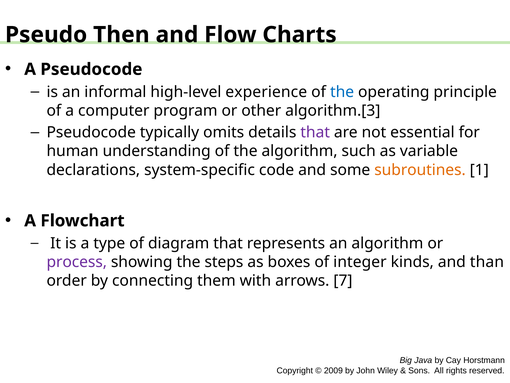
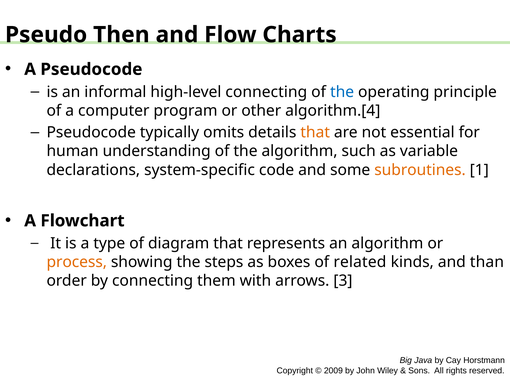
high-level experience: experience -> connecting (266, 92)
algorithm.[3: algorithm.[3 -> algorithm.[4 (333, 110)
that colour: purple -> orange (315, 132)
process colour: purple -> orange (77, 262)
integer: integer -> related (360, 262)
7: 7 -> 3 (343, 280)
